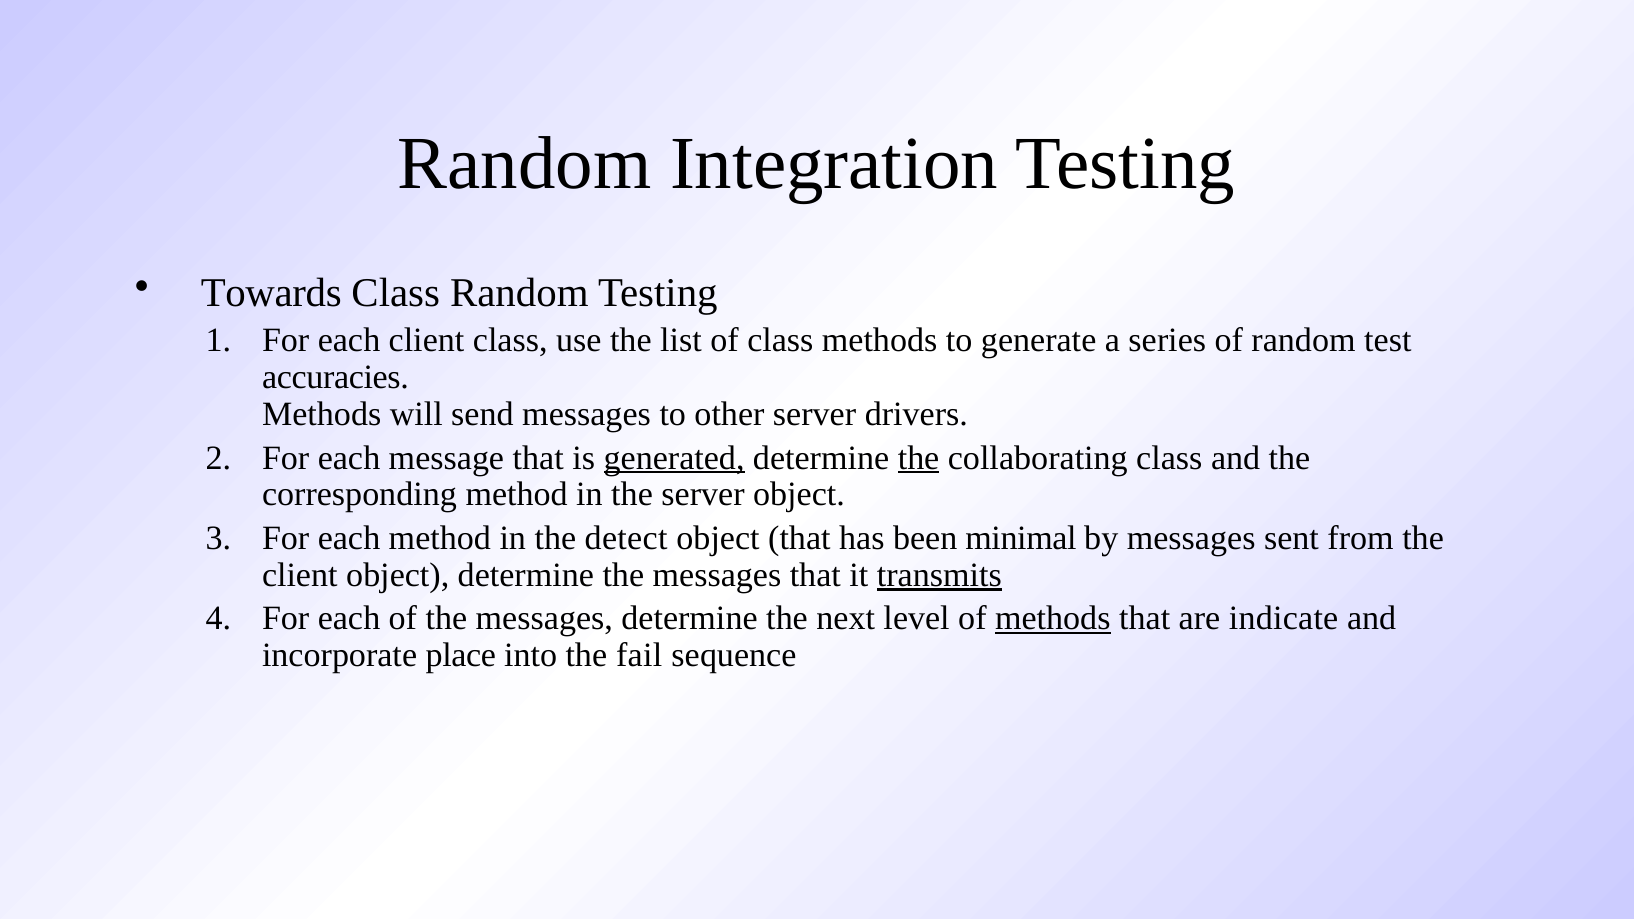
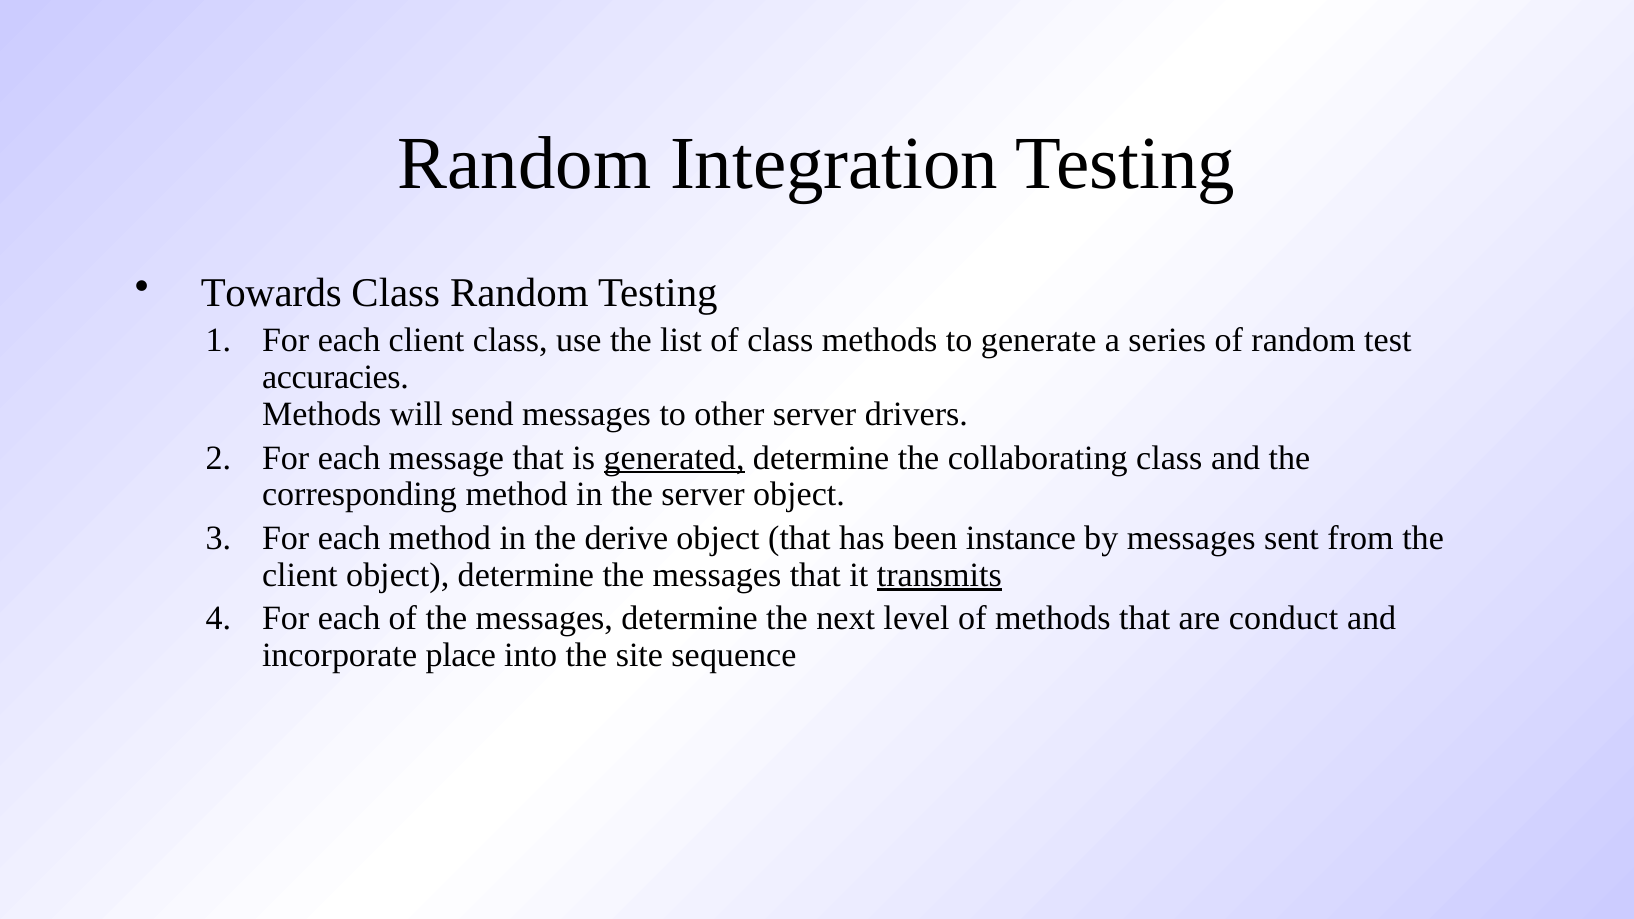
the underline: present -> none (919, 458)
detect: detect -> derive (626, 538)
minimal: minimal -> instance (1021, 538)
methods underline: present -> none (1053, 618)
indicate: indicate -> conduct (1284, 618)
fail: fail -> site (639, 655)
